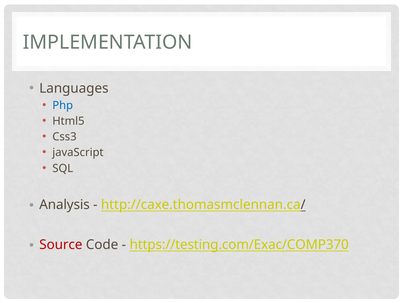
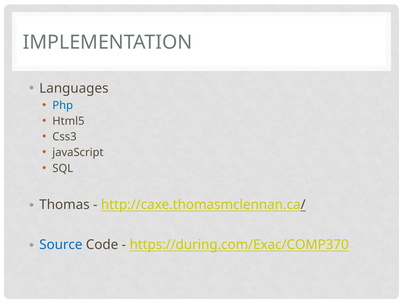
Analysis: Analysis -> Thomas (64, 204)
Source colour: red -> blue (61, 244)
https://testing.com/Exac/COMP370: https://testing.com/Exac/COMP370 -> https://during.com/Exac/COMP370 (239, 244)
